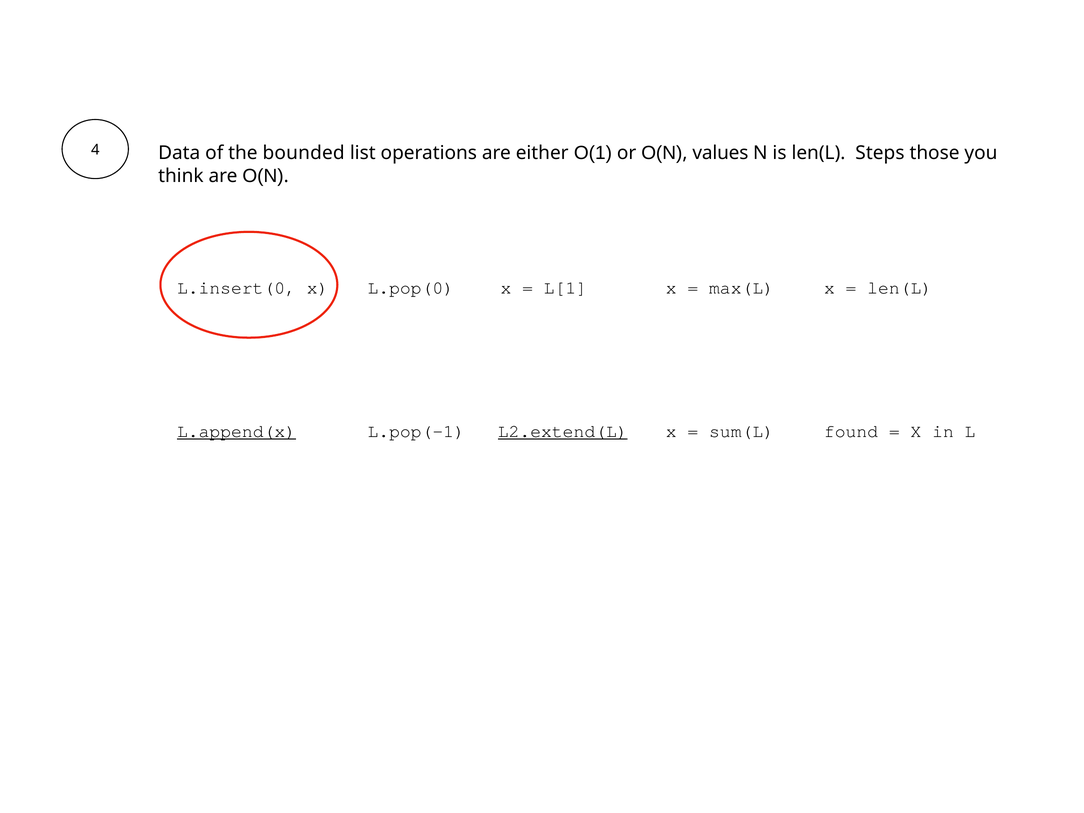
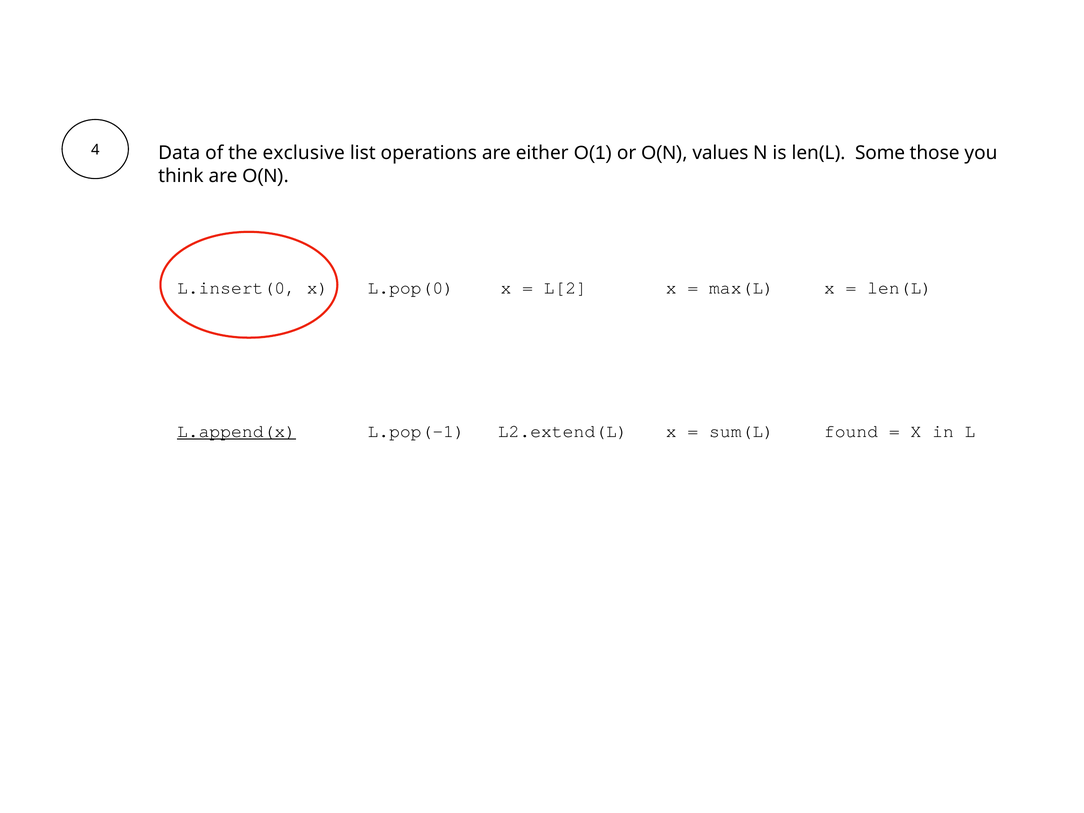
bounded: bounded -> exclusive (304, 153)
Steps: Steps -> Some (880, 153)
L[1: L[1 -> L[2 (565, 288)
L2.extend(L underline: present -> none (563, 431)
